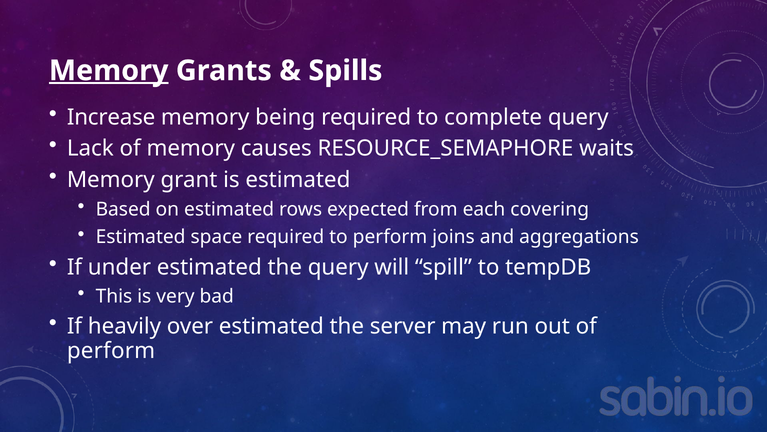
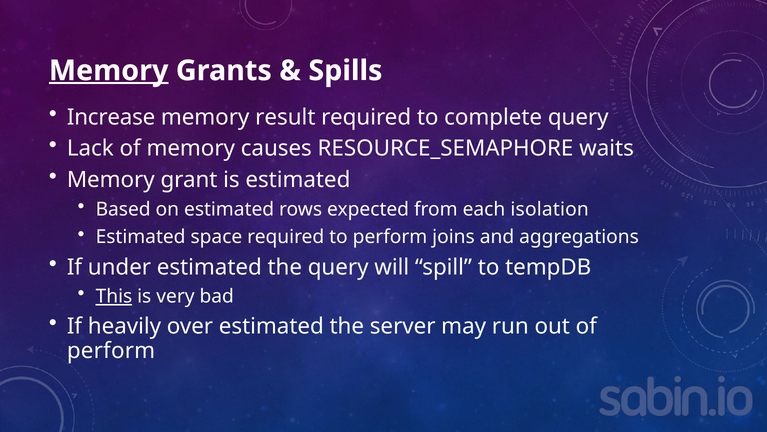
being: being -> result (285, 117)
covering: covering -> isolation (550, 209)
This underline: none -> present (114, 296)
